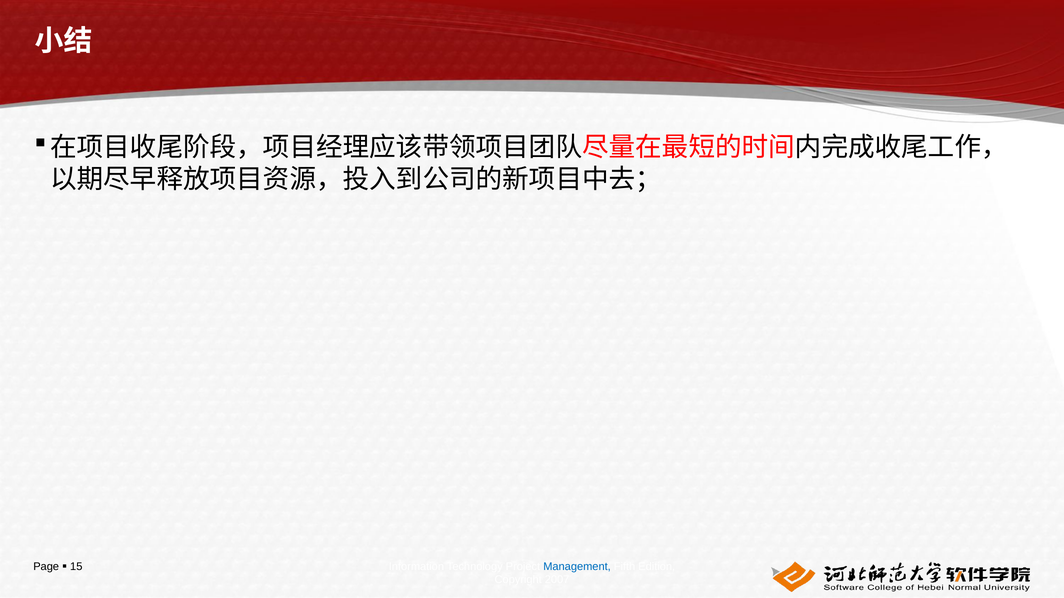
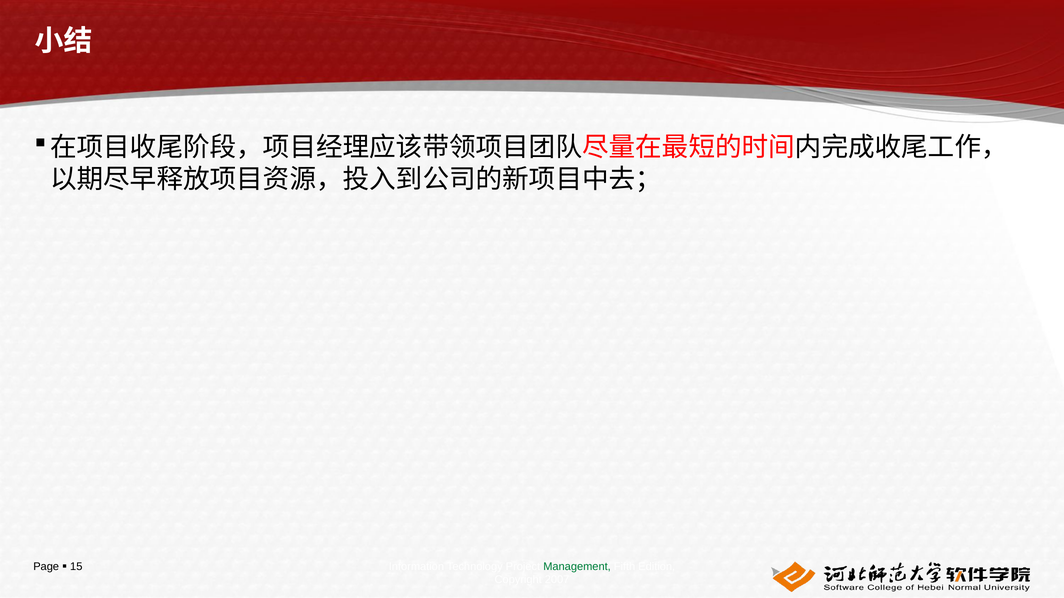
Management colour: blue -> green (577, 567)
